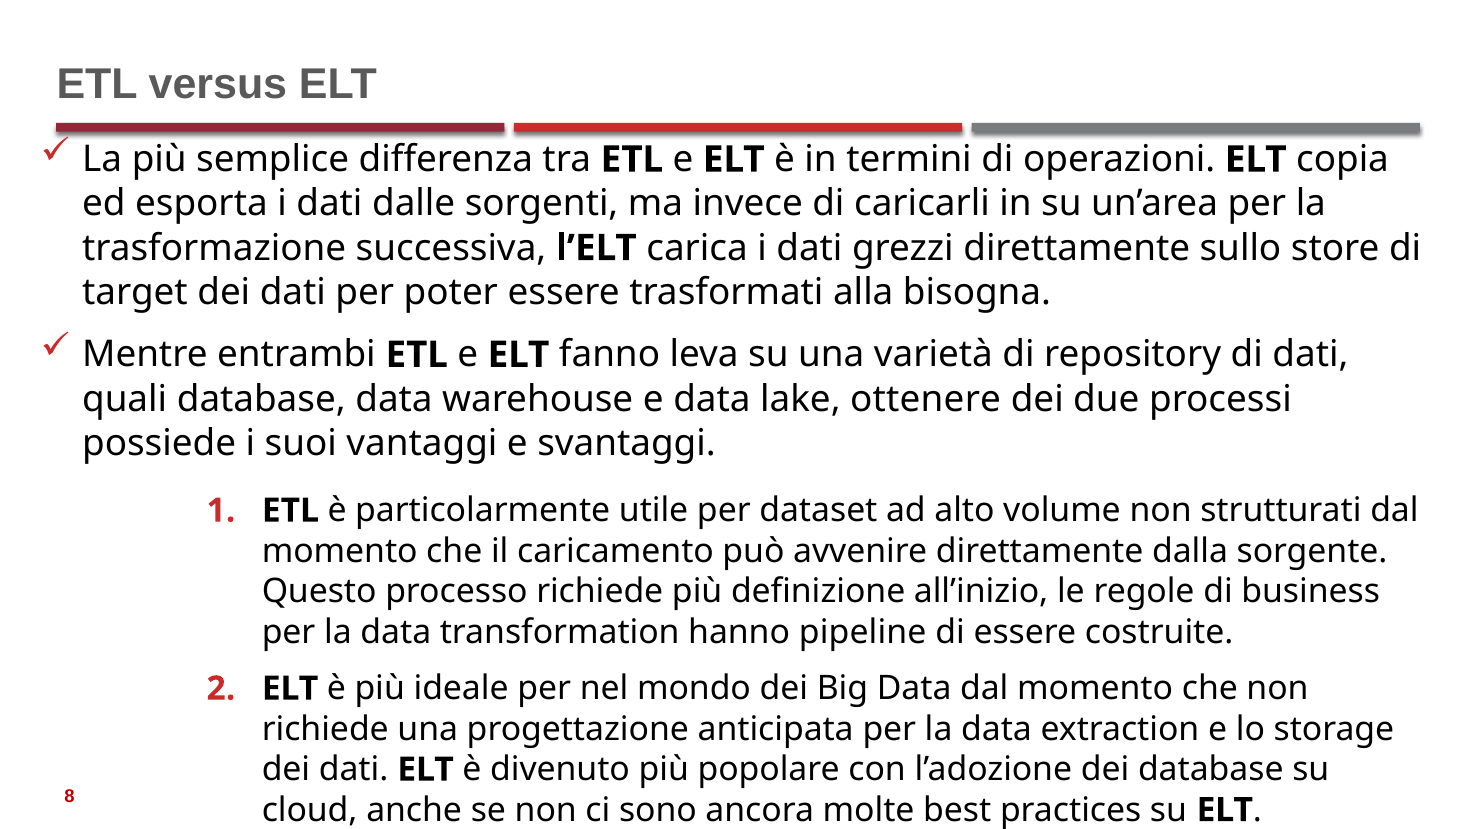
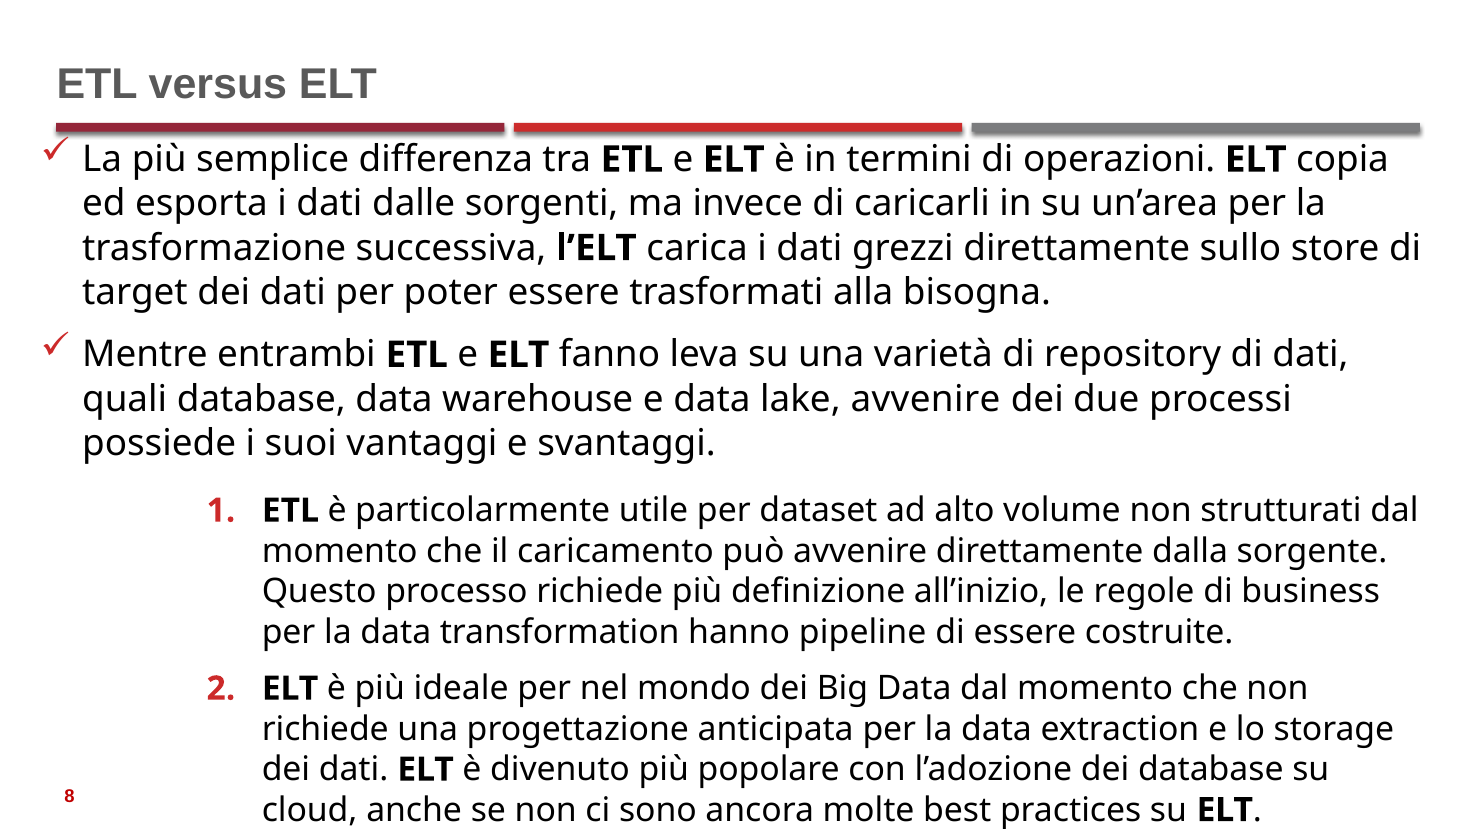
lake ottenere: ottenere -> avvenire (925, 399)
